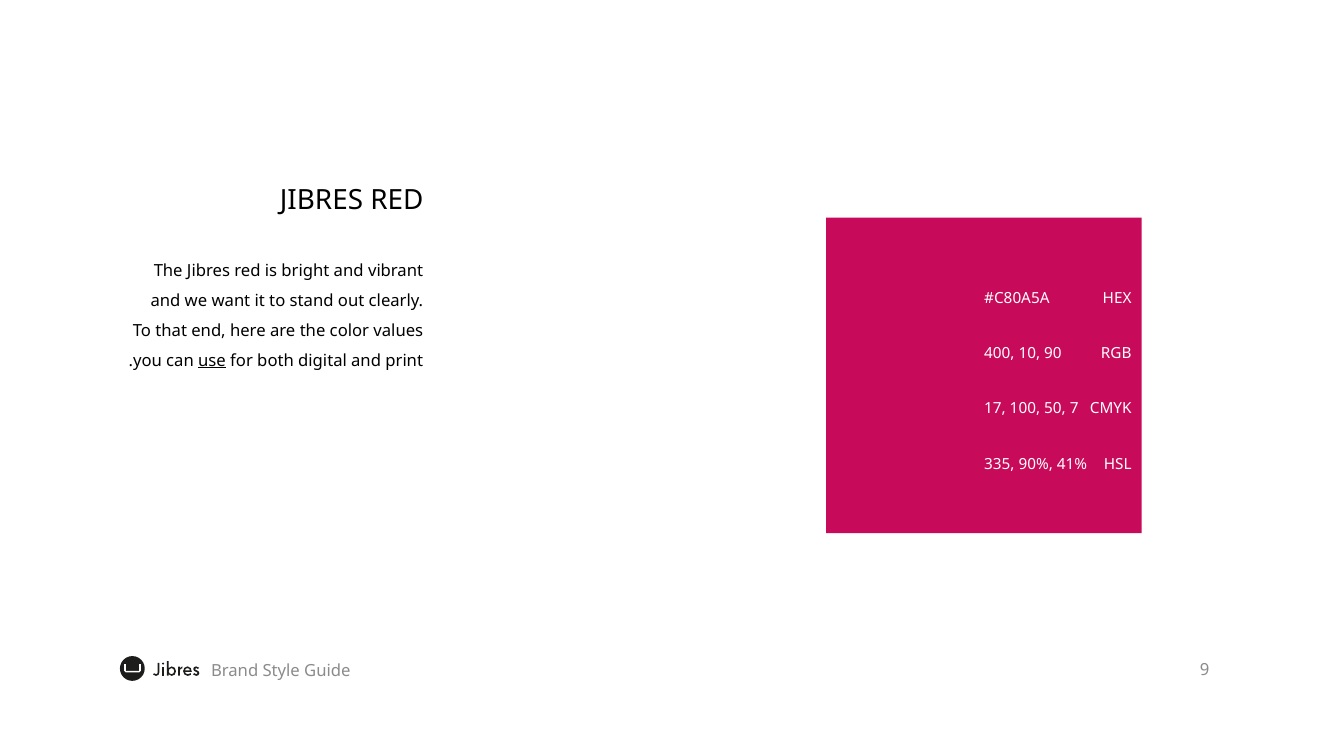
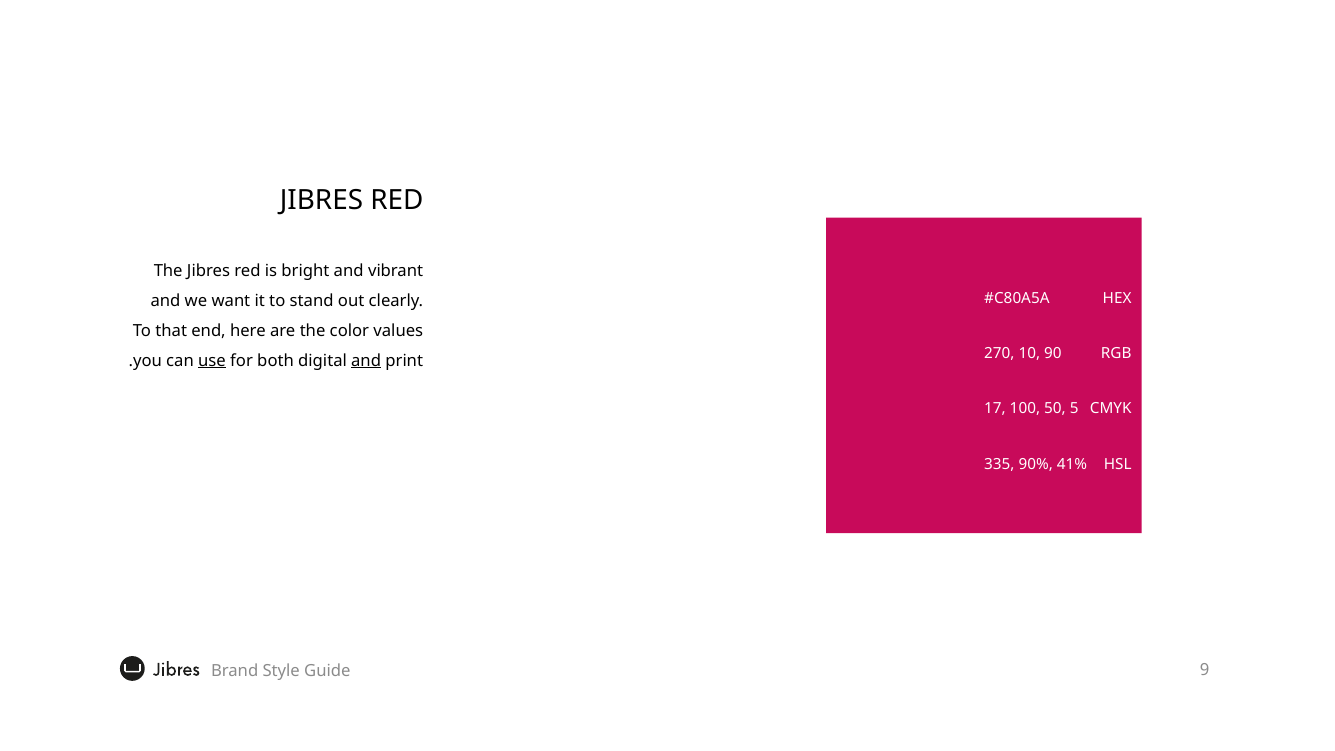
400: 400 -> 270 (999, 353)
and underline: none -> present (366, 361)
7: 7 -> 5 (1074, 409)
